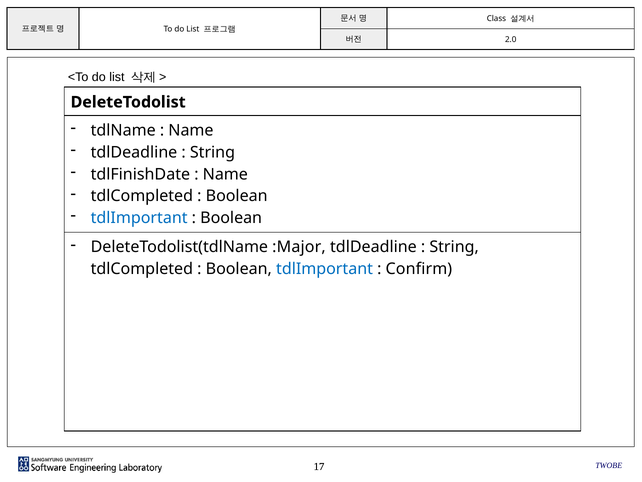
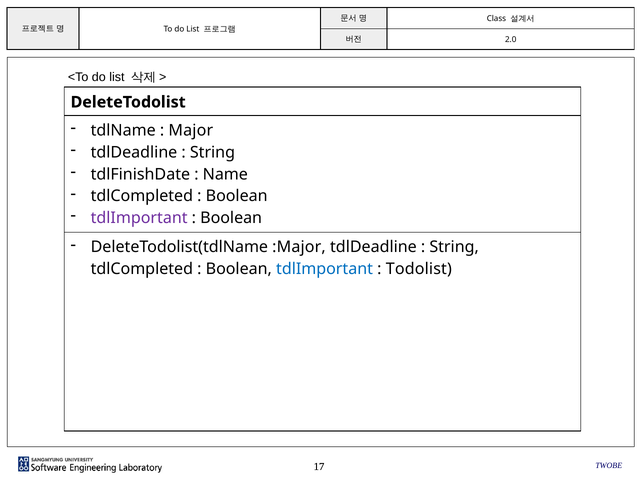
Name: Name -> Major (191, 130)
tdlImportant colour: blue -> purple (139, 218)
Confirm: Confirm -> Todolist (419, 269)
